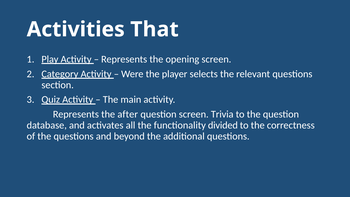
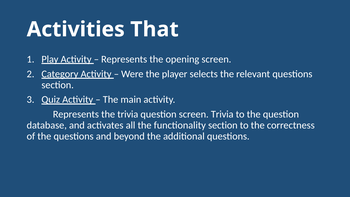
the after: after -> trivia (128, 114)
functionality divided: divided -> section (223, 125)
